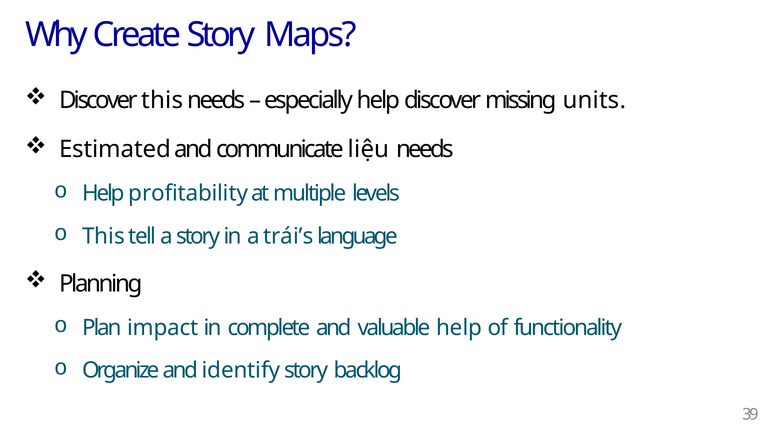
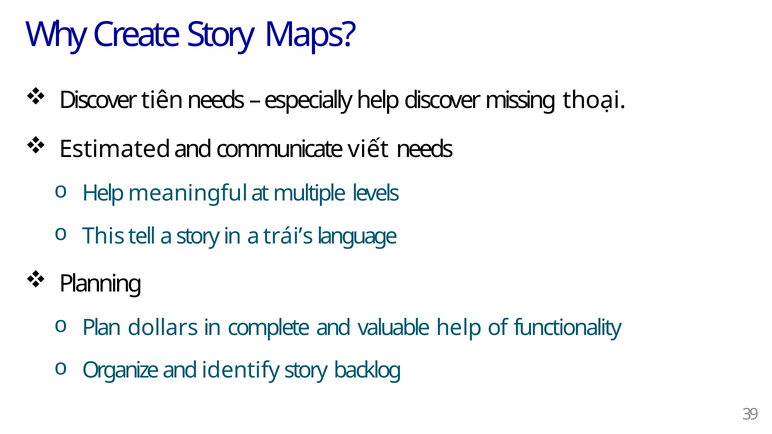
Discover this: this -> tiên (163, 101)
units: units -> thoại (594, 101)
liệu: liệu -> viết (368, 150)
profitability: profitability -> meaningful (188, 194)
impact: impact -> dollars (163, 328)
